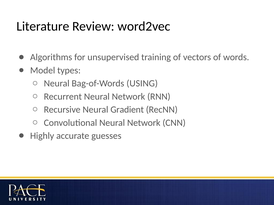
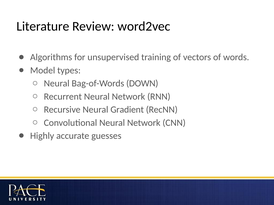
USING: USING -> DOWN (142, 84)
